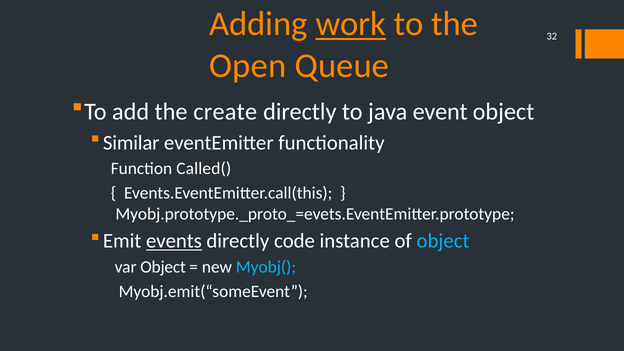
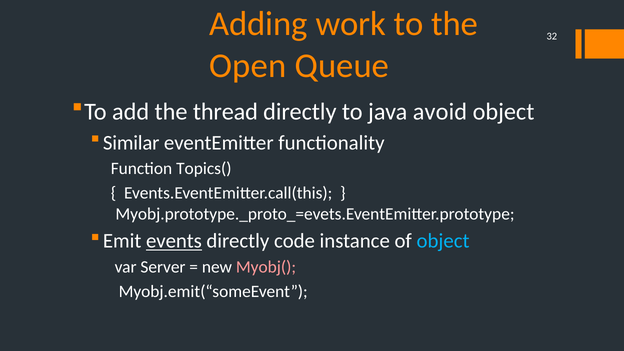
work underline: present -> none (351, 24)
create: create -> thread (225, 112)
event: event -> avoid (440, 112)
Called(: Called( -> Topics( (204, 169)
var Object: Object -> Server (163, 267)
Myobj( colour: light blue -> pink (266, 267)
